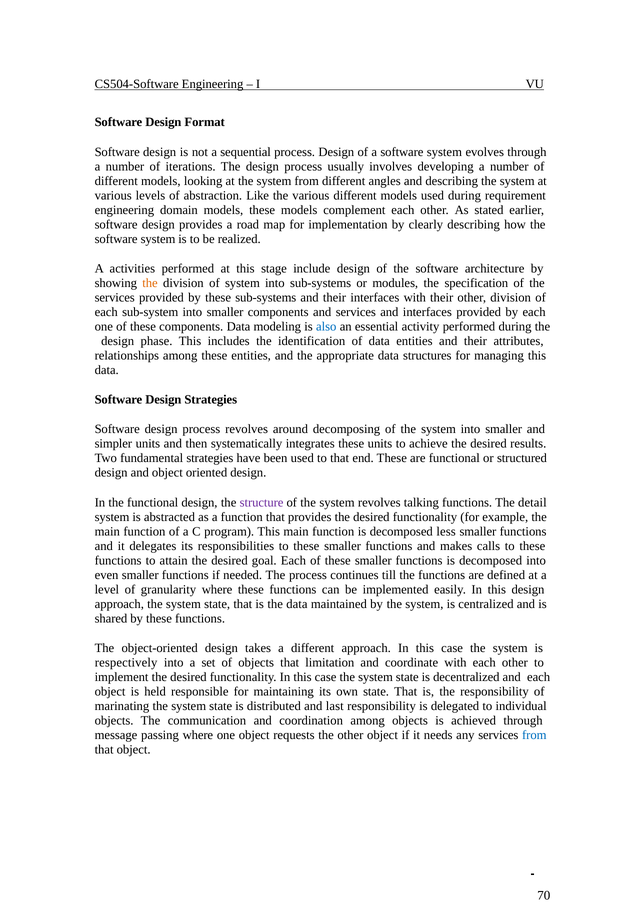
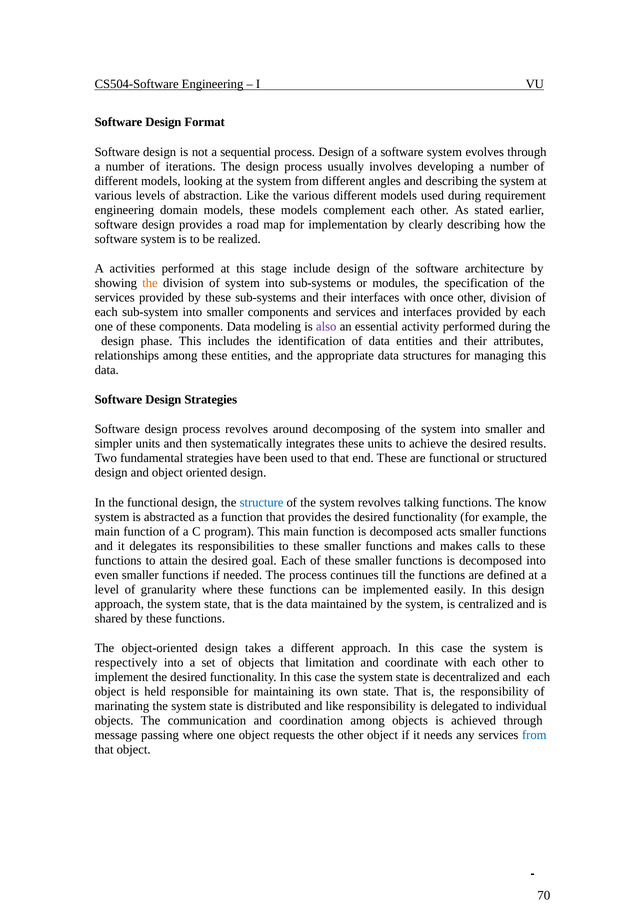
with their: their -> once (442, 298)
also colour: blue -> purple (326, 327)
structure colour: purple -> blue (262, 503)
detail: detail -> know (532, 503)
less: less -> acts (446, 532)
and last: last -> like (335, 706)
